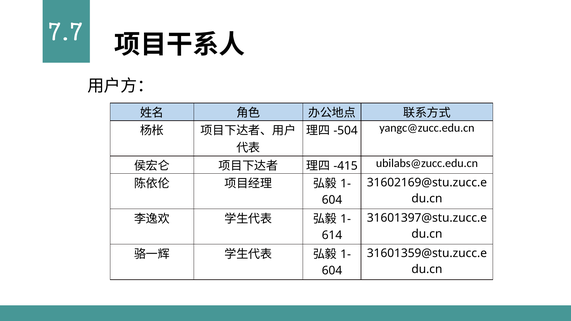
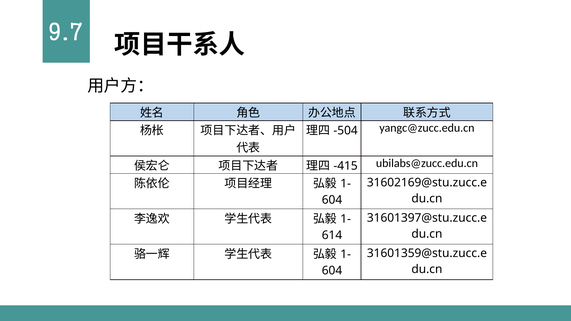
7.7: 7.7 -> 9.7 (66, 32)
